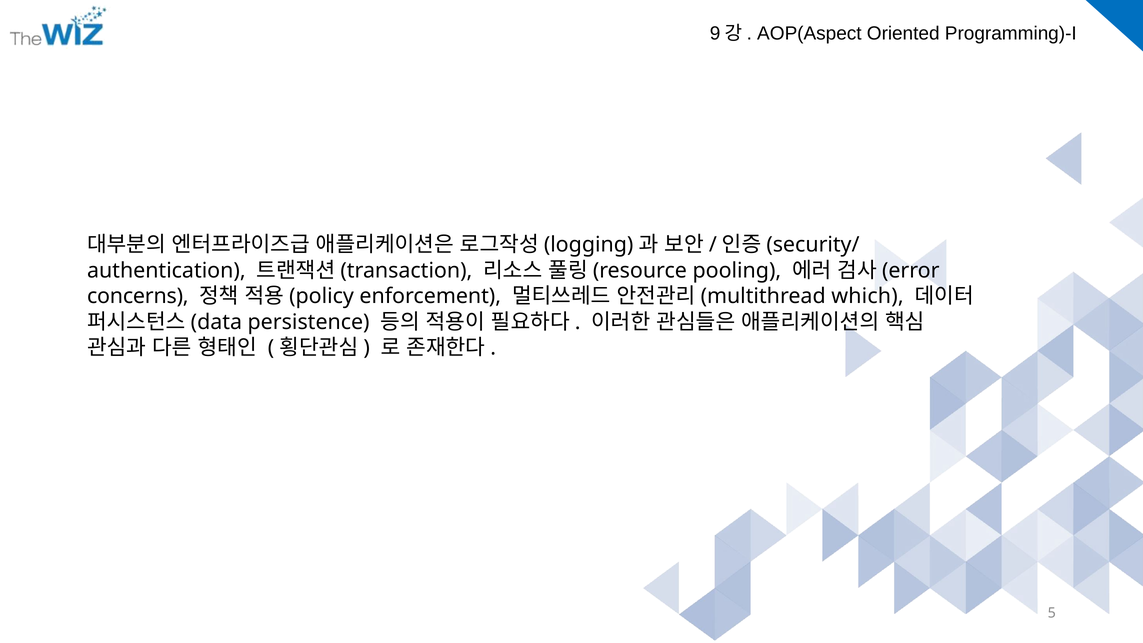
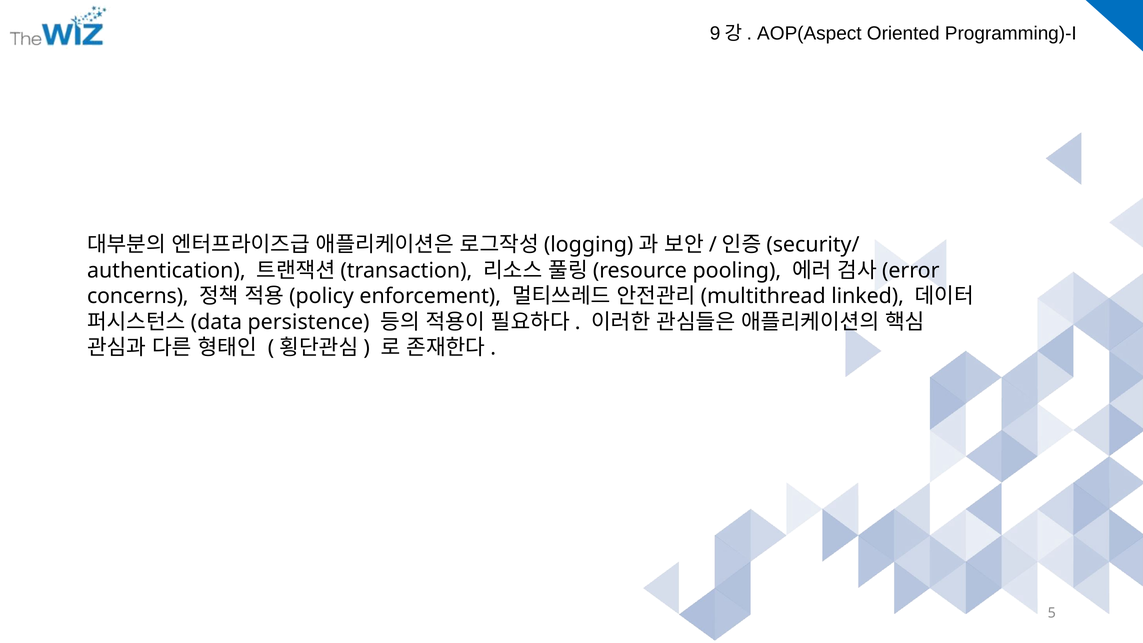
which: which -> linked (868, 296)
